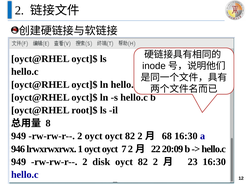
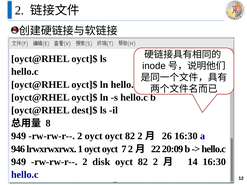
root]$: root]$ -> dest]$ (84, 110)
68: 68 -> 26 (167, 136)
23: 23 -> 14 (193, 162)
